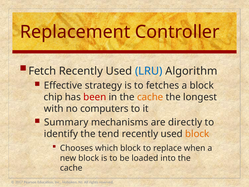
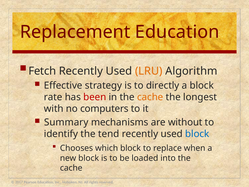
Replacement Controller: Controller -> Education (177, 32)
LRU colour: blue -> orange (149, 71)
fetches: fetches -> directly (163, 85)
chip: chip -> rate (53, 97)
directly: directly -> without (185, 122)
block colour: orange -> blue (197, 134)
